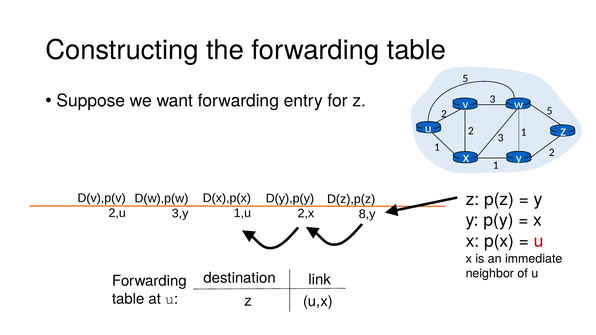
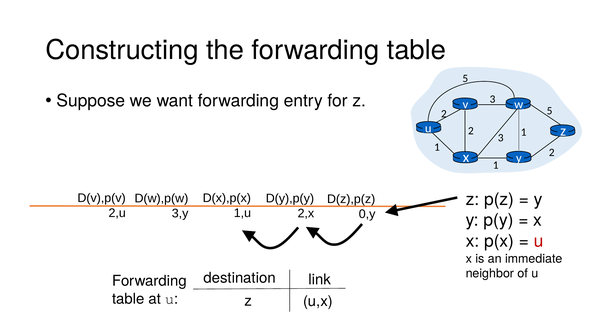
8,y: 8,y -> 0,y (367, 214)
